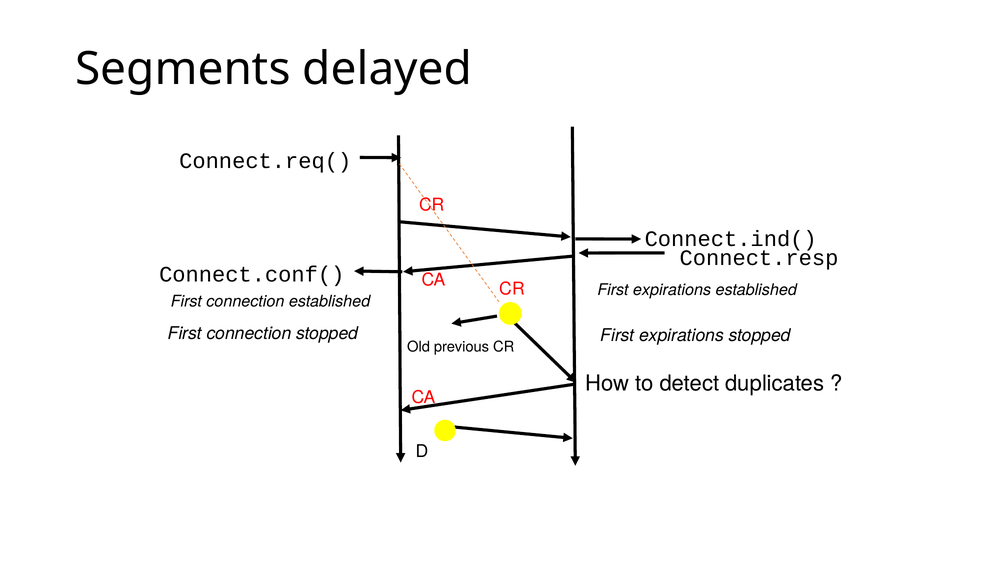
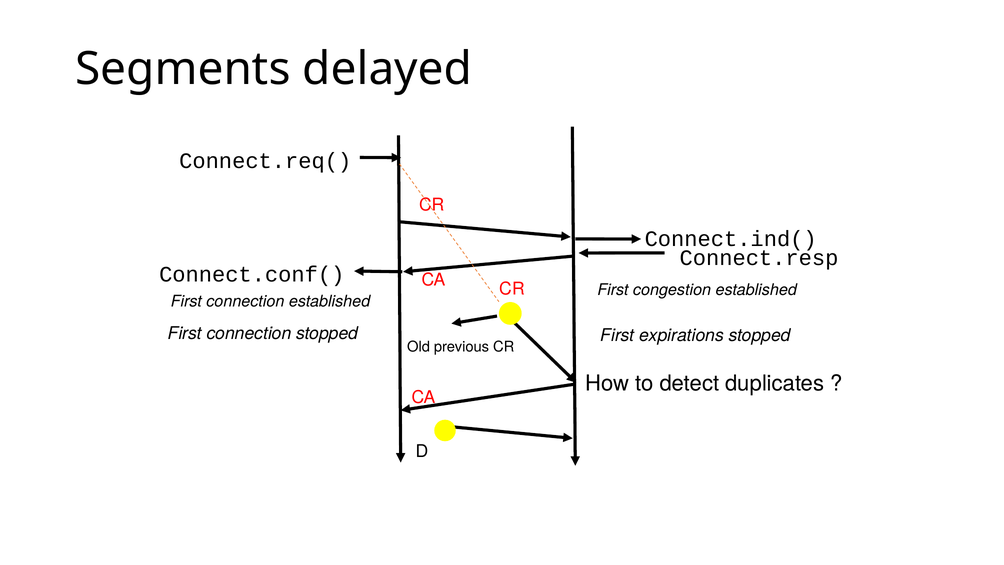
expirations: expirations -> congestion (672, 290)
